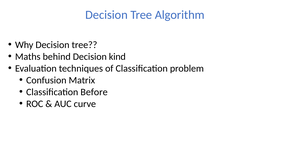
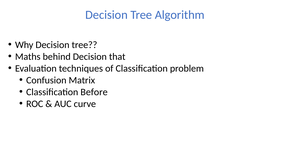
kind: kind -> that (117, 57)
